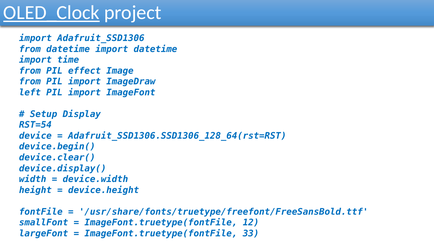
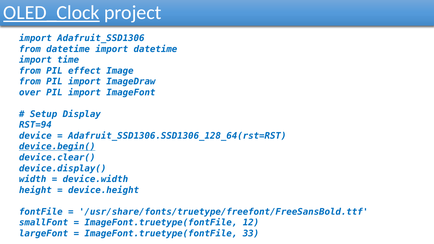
left: left -> over (30, 92)
RST=54: RST=54 -> RST=94 (35, 125)
device.begin( underline: none -> present (57, 147)
